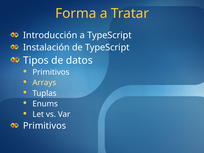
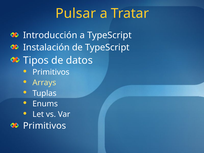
Forma: Forma -> Pulsar (76, 13)
